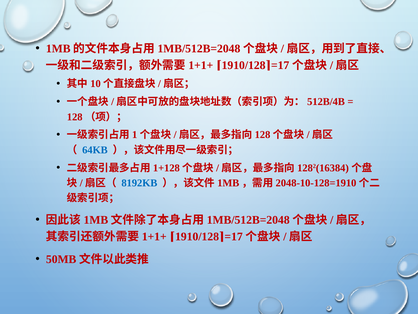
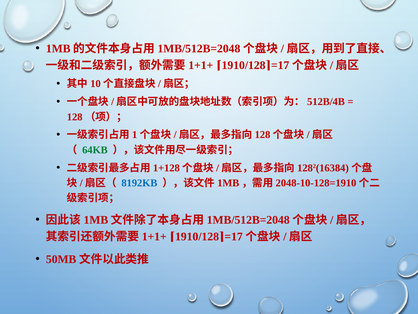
64KB colour: blue -> green (95, 150)
